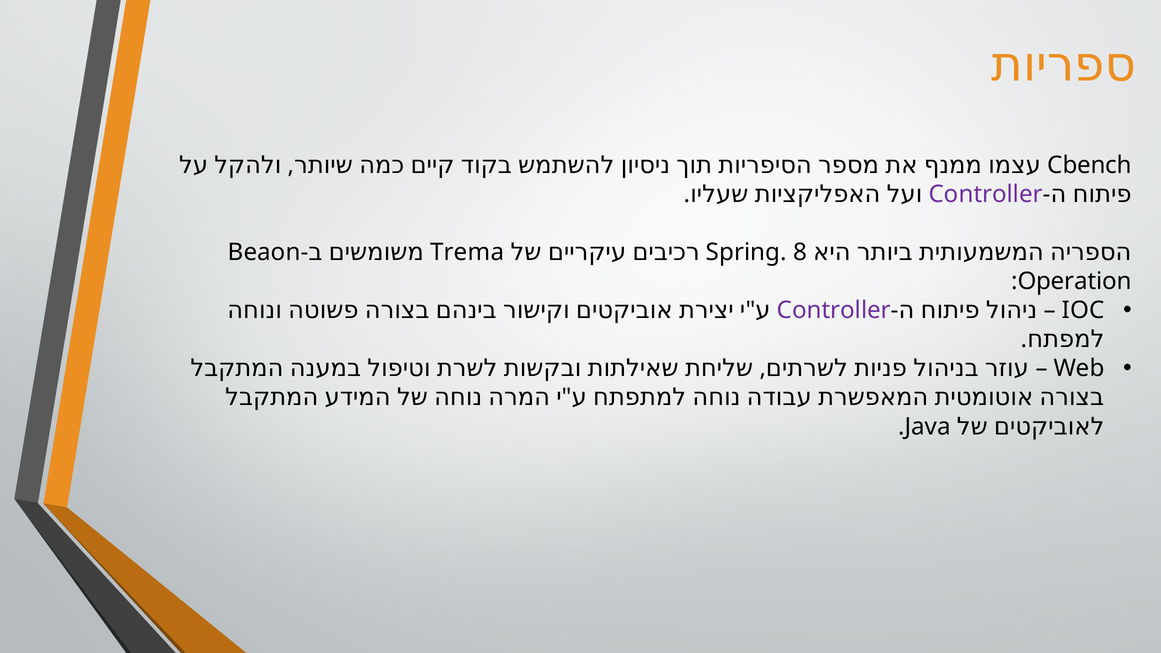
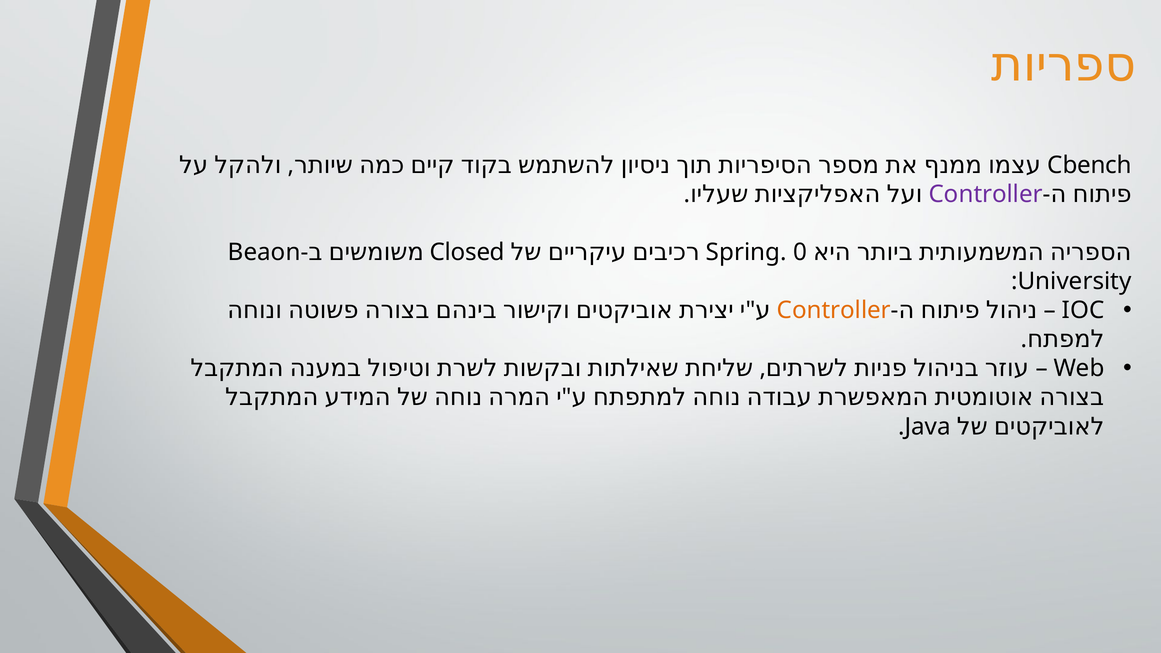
Trema: Trema -> Closed (467, 252)
8: 8 -> 0 (800, 252)
Operation: Operation -> University (1075, 281)
Controller colour: purple -> orange (834, 310)
